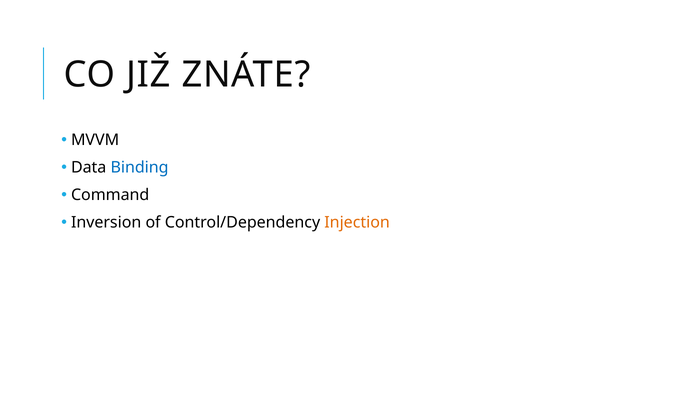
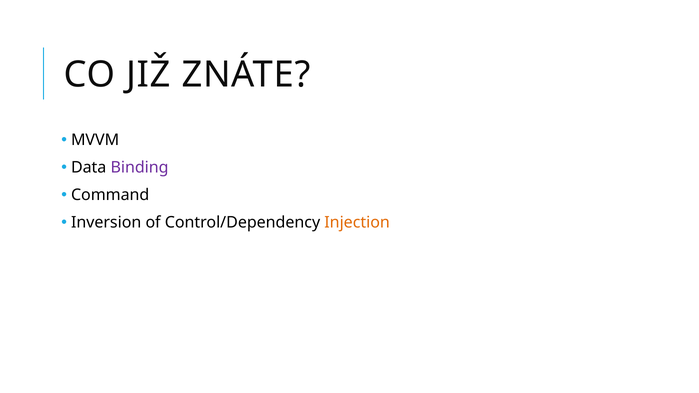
Binding colour: blue -> purple (140, 168)
